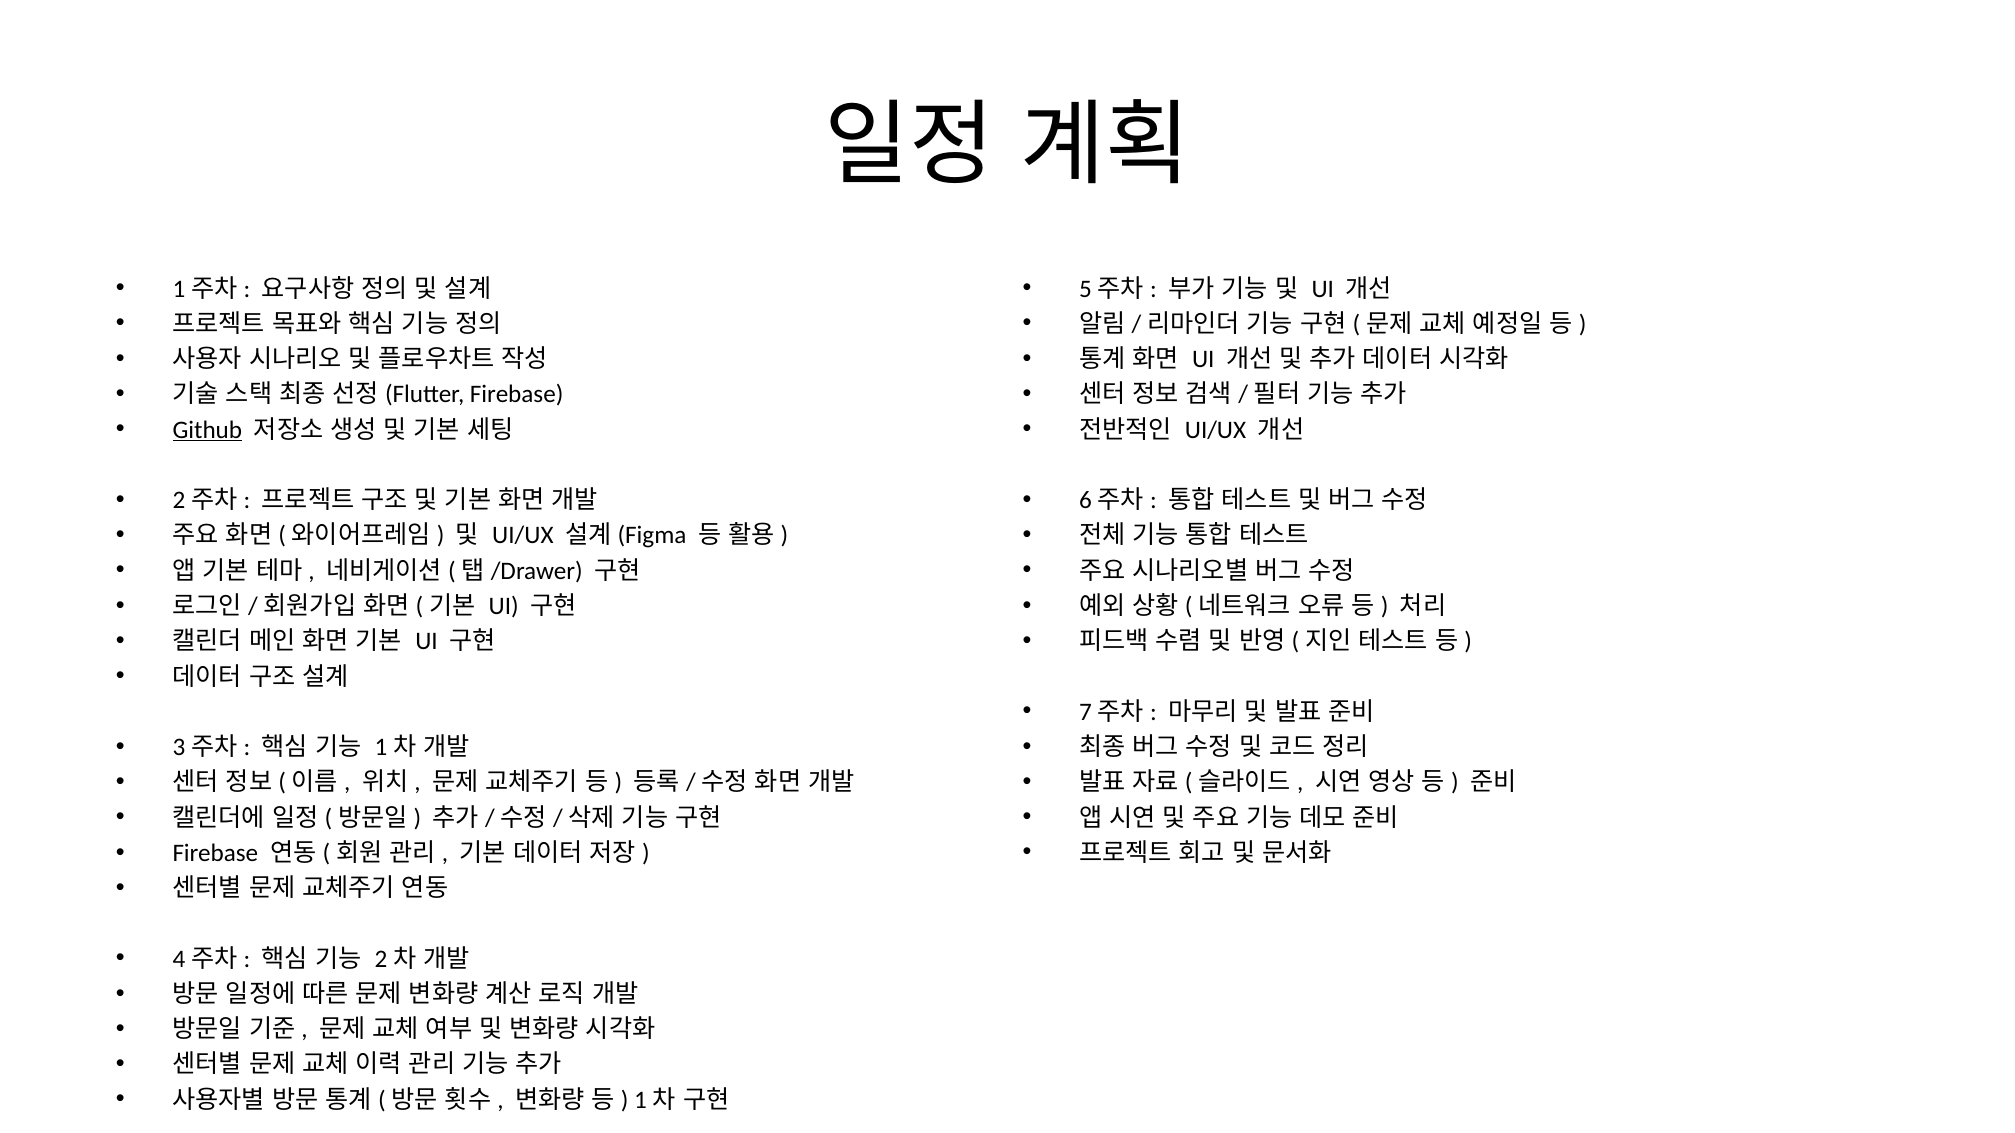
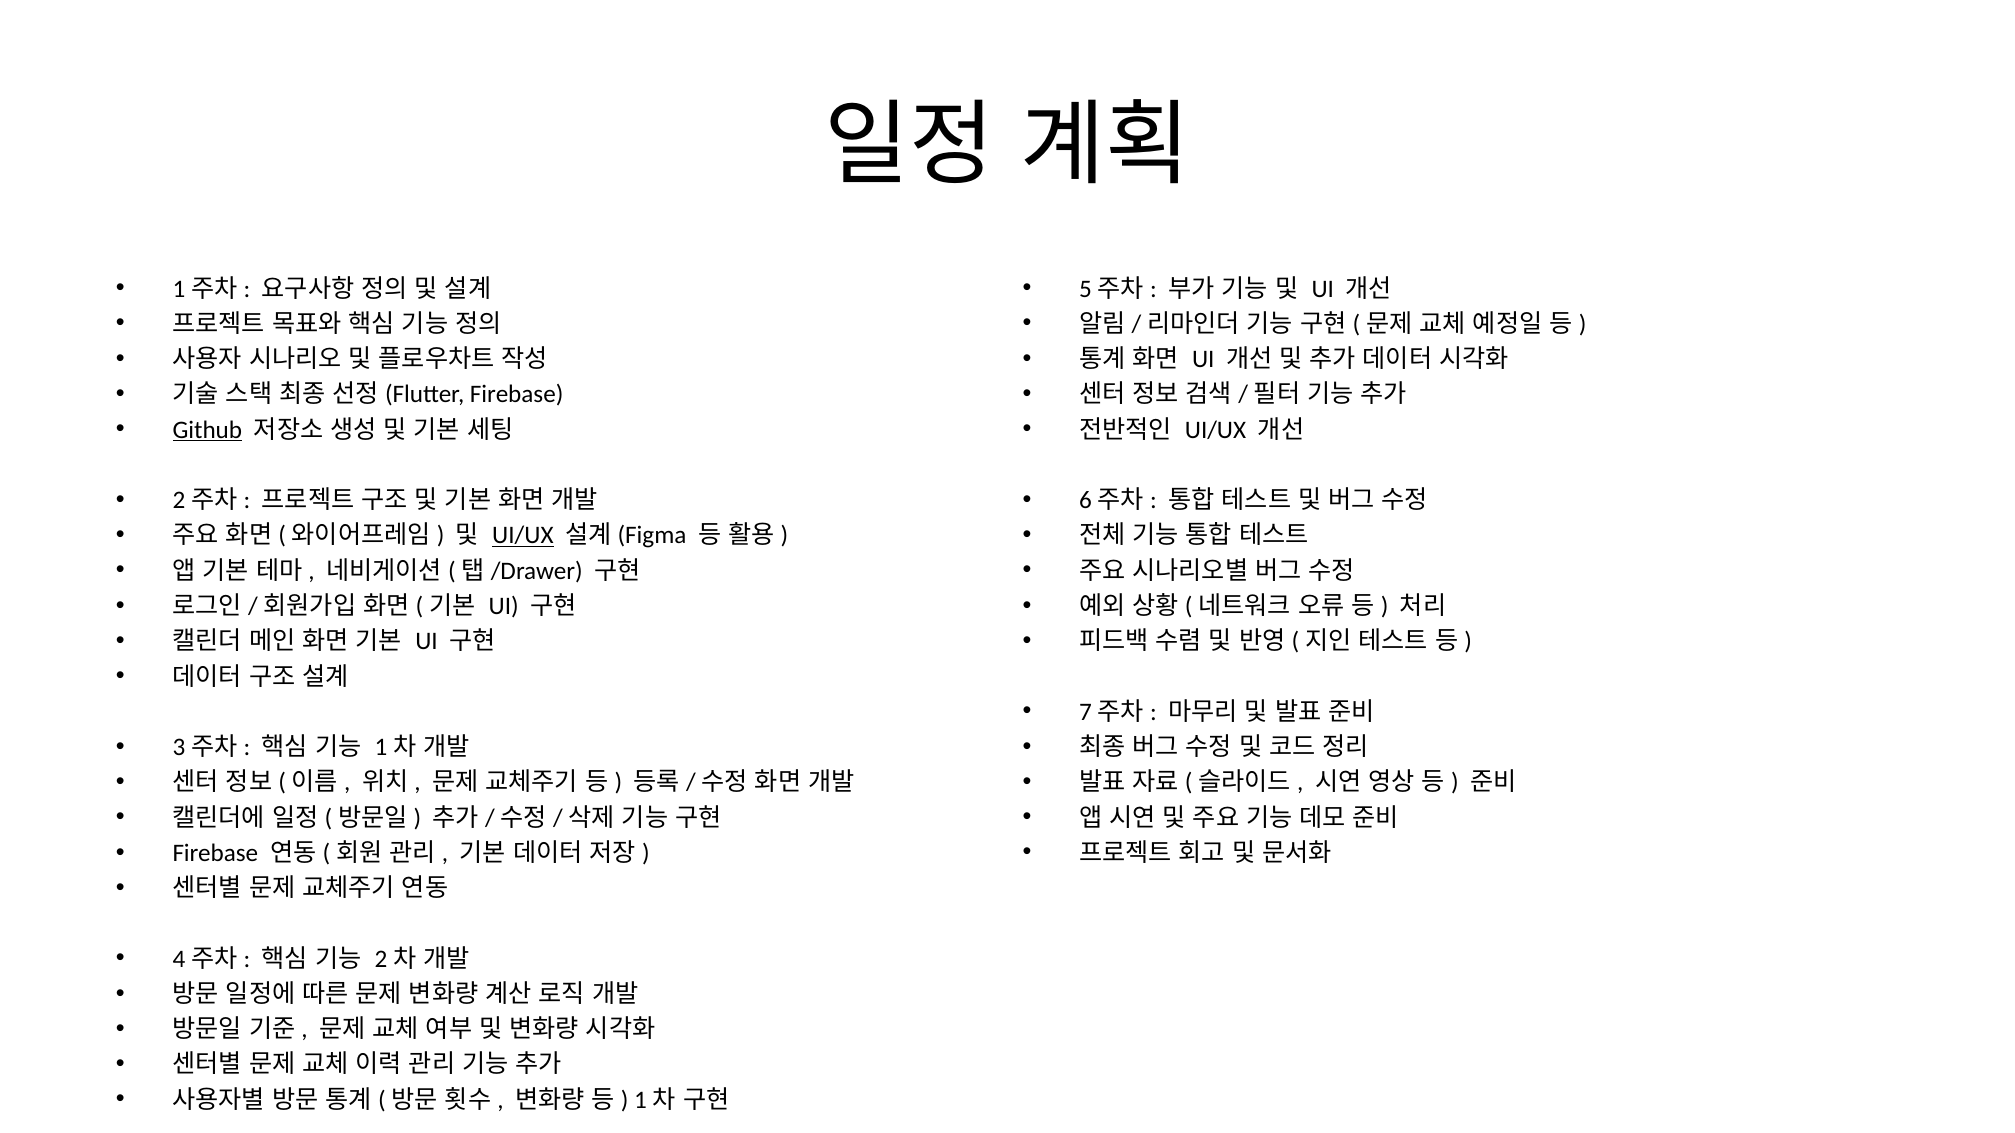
UI/UX underline: none -> present (523, 536)
